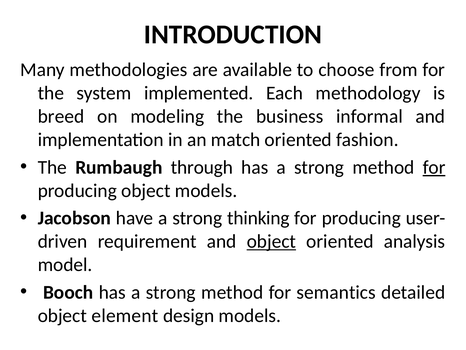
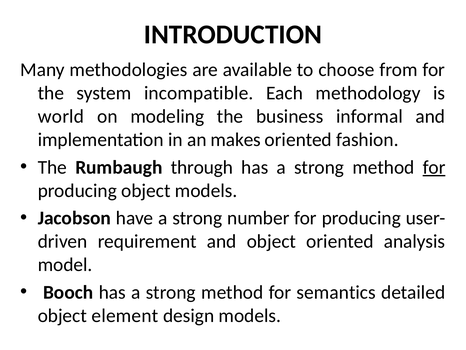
implemented: implemented -> incompatible (199, 93)
breed: breed -> world (61, 116)
match: match -> makes (236, 140)
thinking: thinking -> number (258, 218)
object underline: present -> none (271, 241)
